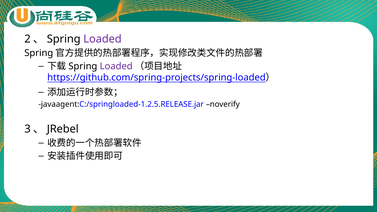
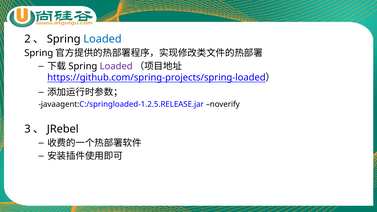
Loaded colour: purple -> blue (102, 39)
